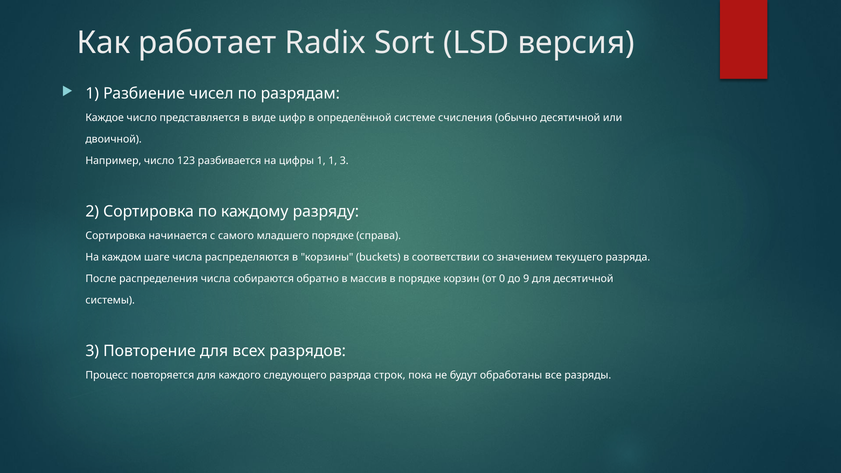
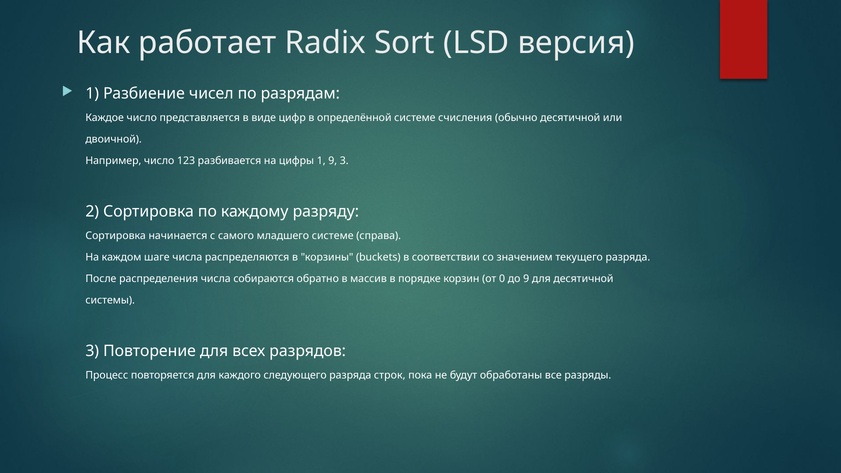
1 1: 1 -> 9 (333, 161)
младшего порядке: порядке -> системе (333, 236)
